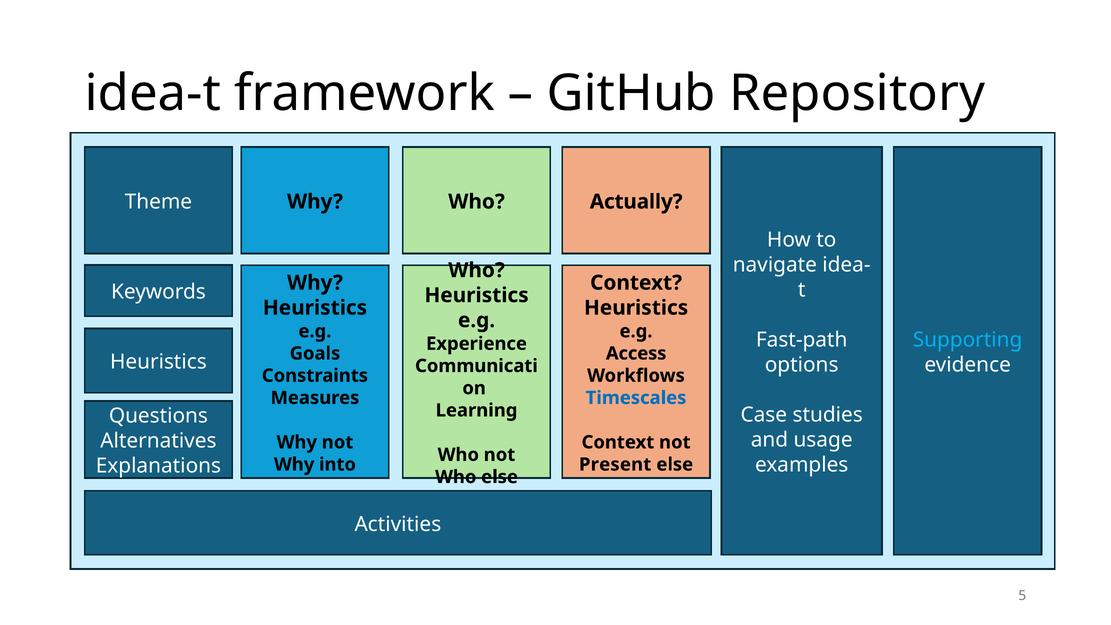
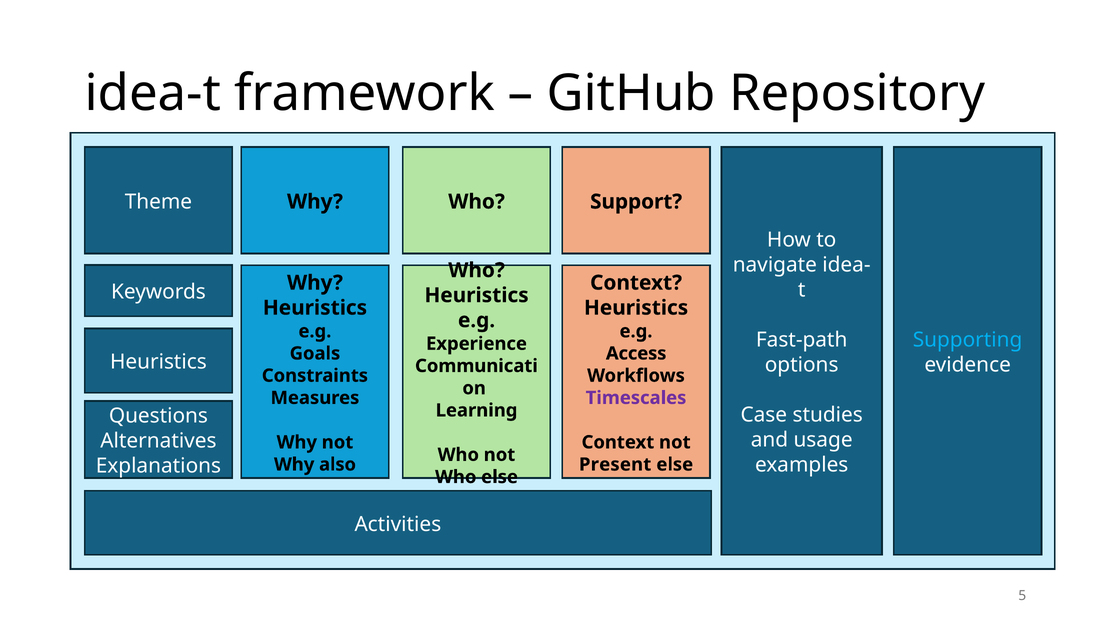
Actually: Actually -> Support (636, 202)
Timescales colour: blue -> purple (636, 398)
into: into -> also (338, 464)
